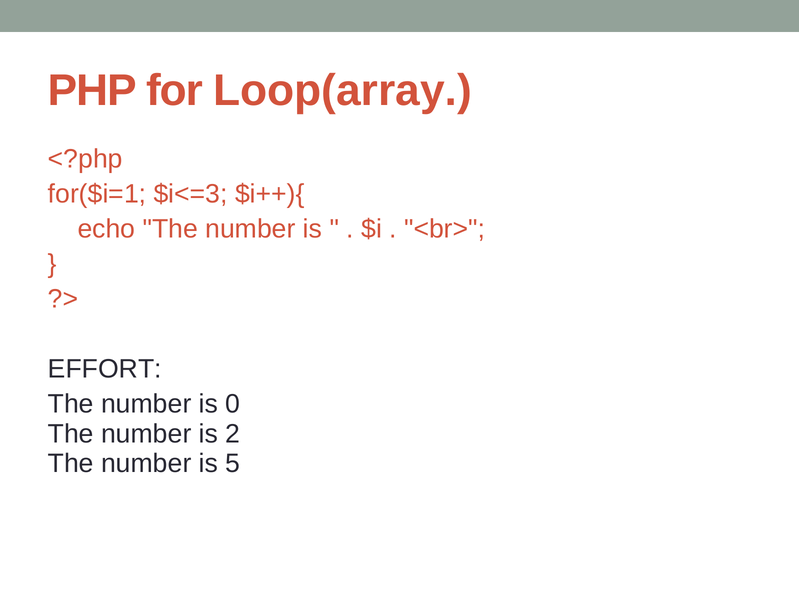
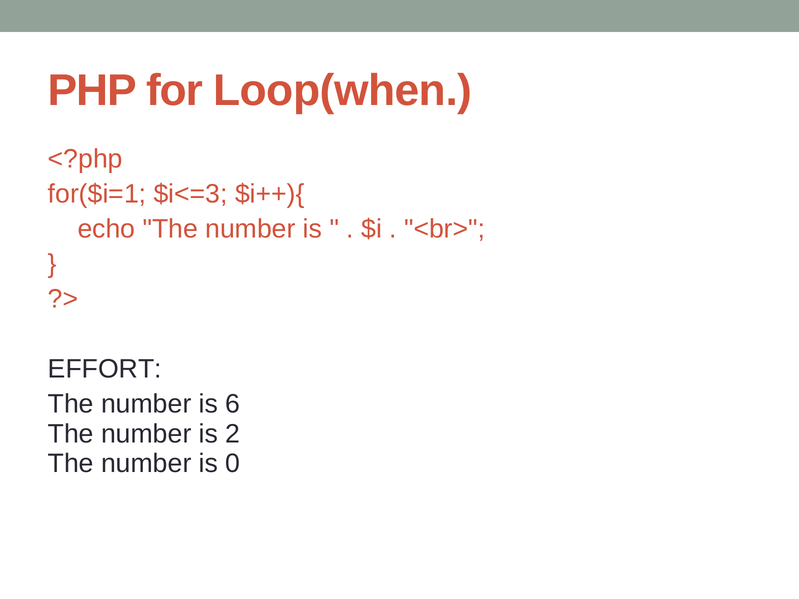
Loop(array: Loop(array -> Loop(when (343, 91)
0: 0 -> 6 (233, 404)
5: 5 -> 0 (233, 464)
